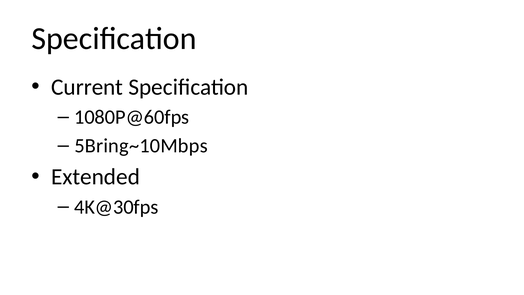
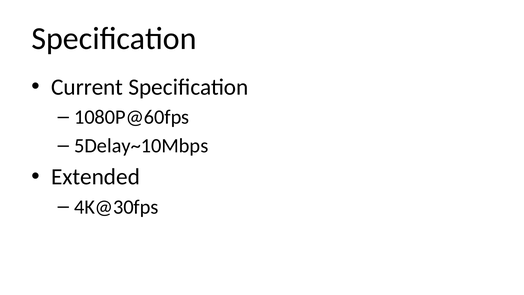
5Bring~10Mbps: 5Bring~10Mbps -> 5Delay~10Mbps (141, 146)
